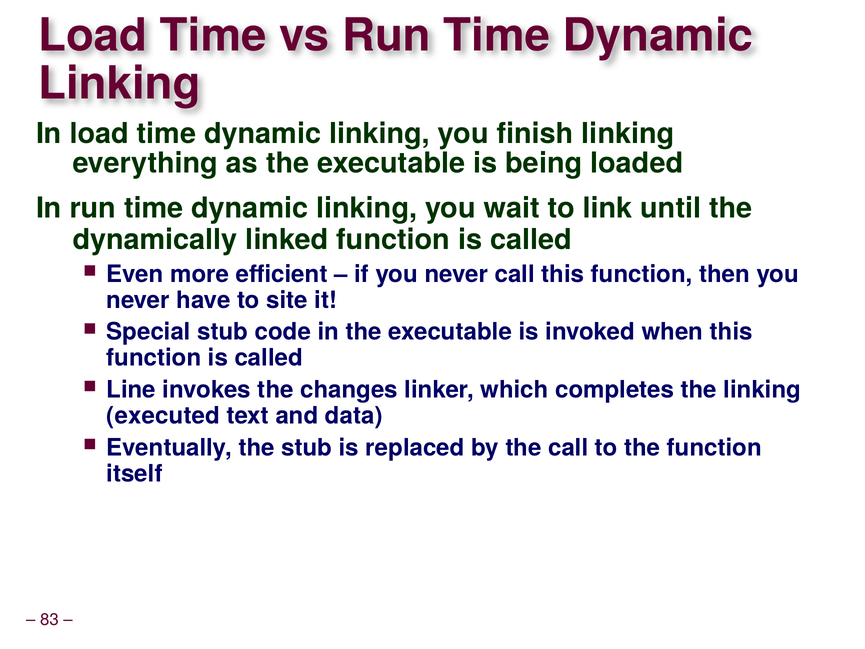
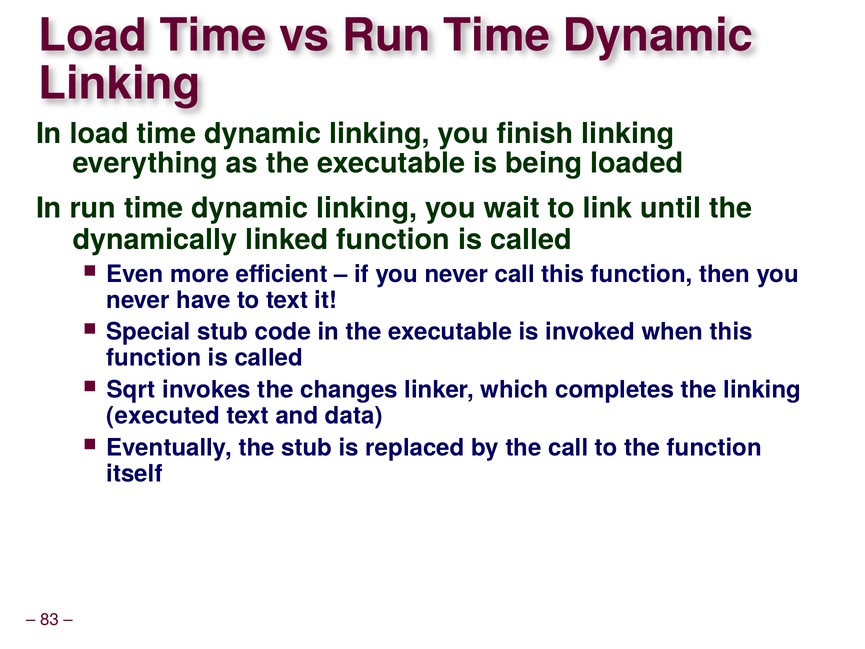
to site: site -> text (287, 300)
Line: Line -> Sqrt (131, 390)
